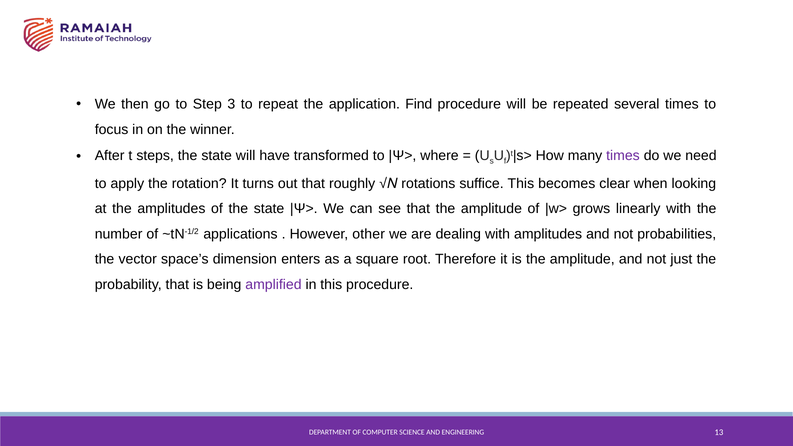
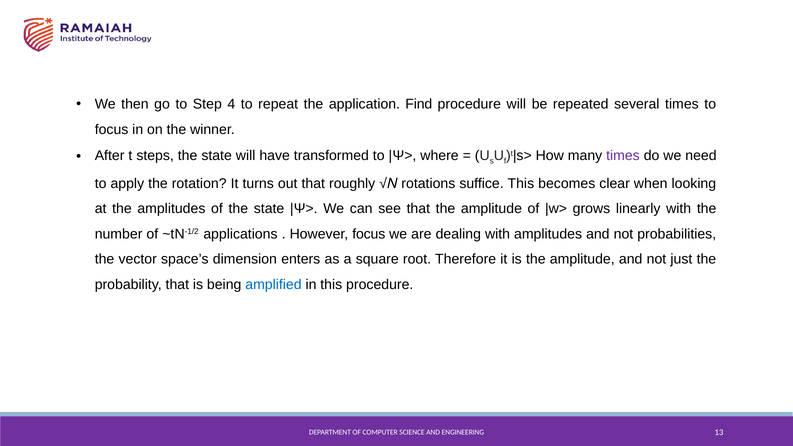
3: 3 -> 4 (231, 104)
However other: other -> focus (369, 234)
amplified colour: purple -> blue (273, 285)
